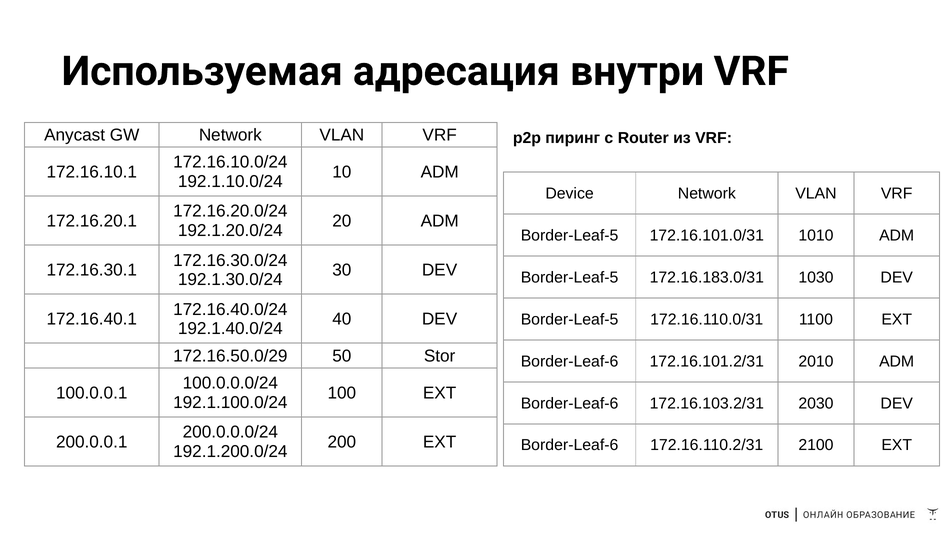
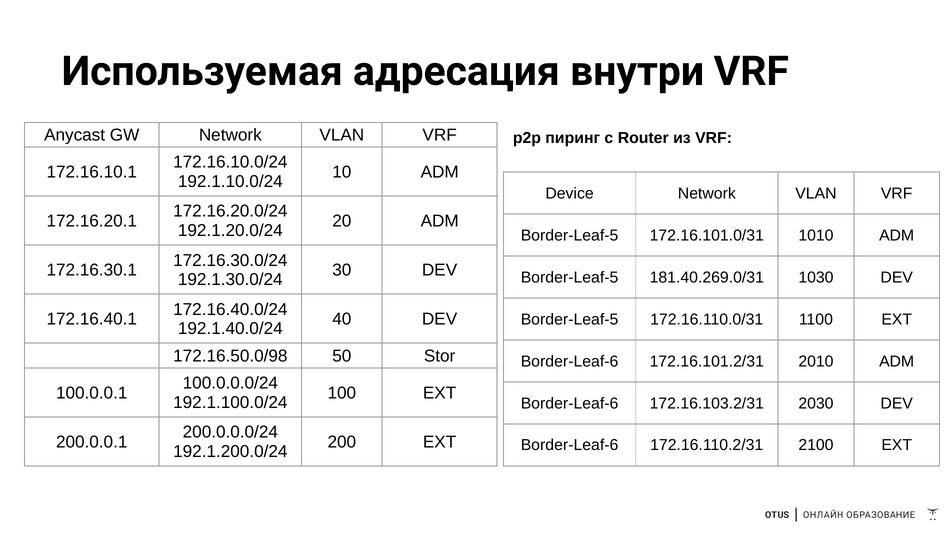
172.16.183.0/31: 172.16.183.0/31 -> 181.40.269.0/31 (707, 277)
172.16.50.0/29: 172.16.50.0/29 -> 172.16.50.0/98 (230, 356)
